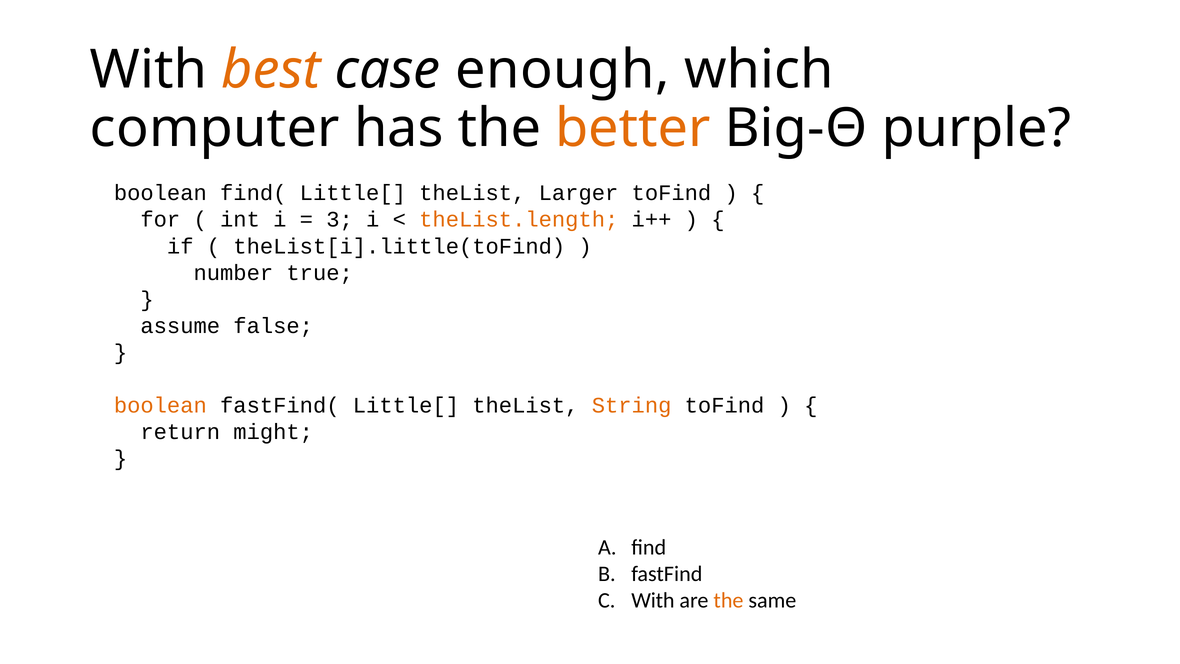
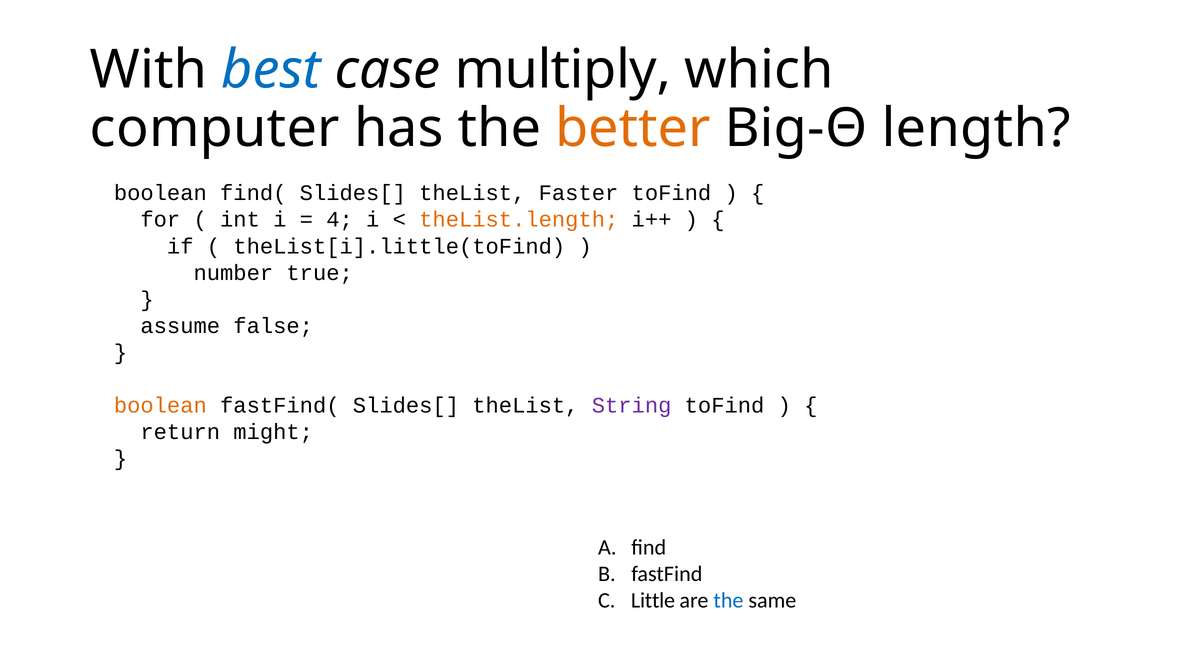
best colour: orange -> blue (271, 70)
enough: enough -> multiply (563, 70)
purple: purple -> length (976, 128)
find( Little[: Little[ -> Slides[ (353, 193)
Larger: Larger -> Faster (579, 193)
3: 3 -> 4 (340, 220)
fastFind( Little[: Little[ -> Slides[ (406, 405)
String colour: orange -> purple (632, 405)
With: With -> Little (653, 600)
the colour: orange -> blue (728, 600)
